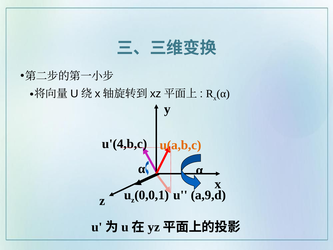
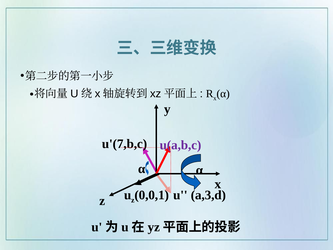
u'(4,b,c: u'(4,b,c -> u'(7,b,c (124, 144)
u(a,b,c colour: orange -> purple (180, 145)
a,9,d: a,9,d -> a,3,d (208, 195)
